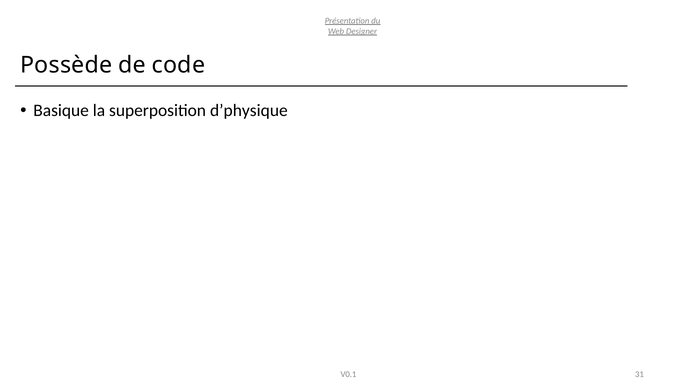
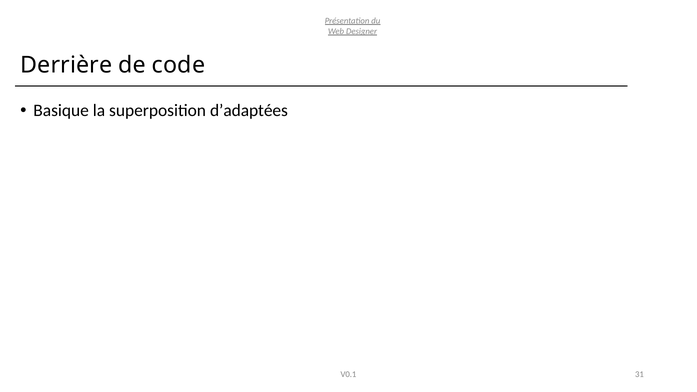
Possède: Possède -> Derrière (66, 65)
d’physique: d’physique -> d’adaptées (249, 111)
